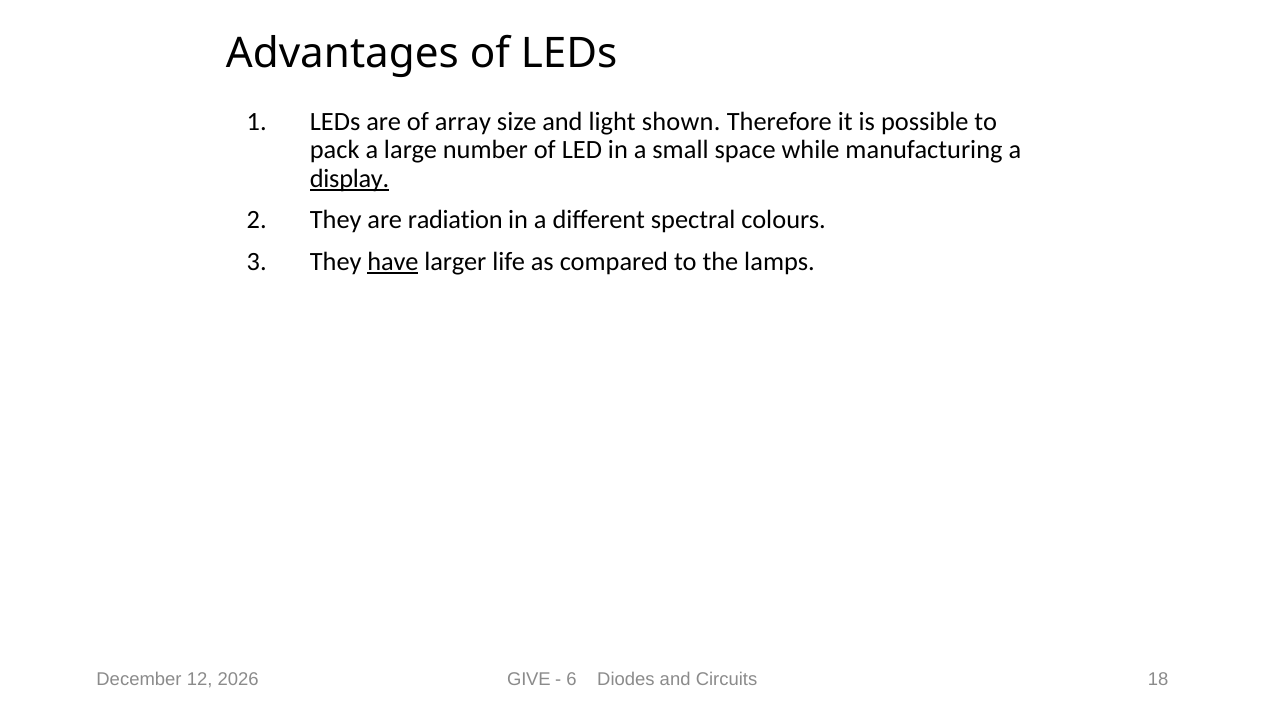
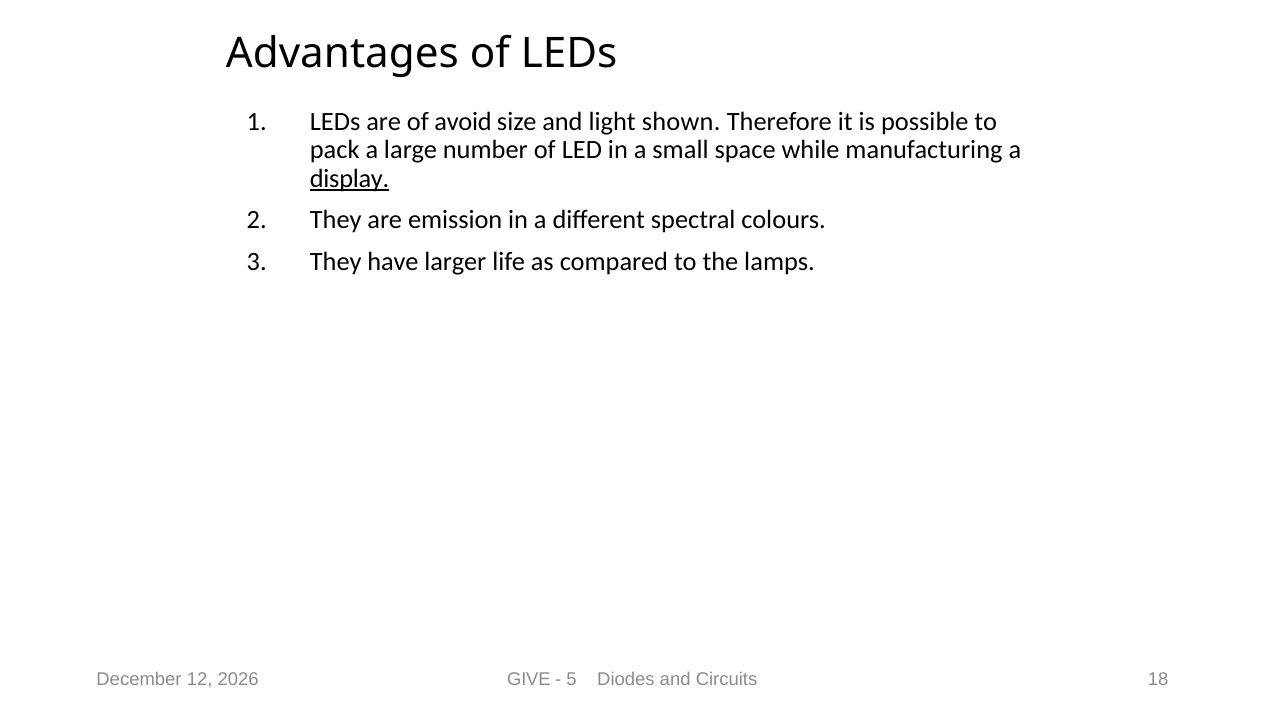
array: array -> avoid (463, 122)
radiation: radiation -> emission (455, 220)
have underline: present -> none (393, 262)
6: 6 -> 5 (571, 680)
